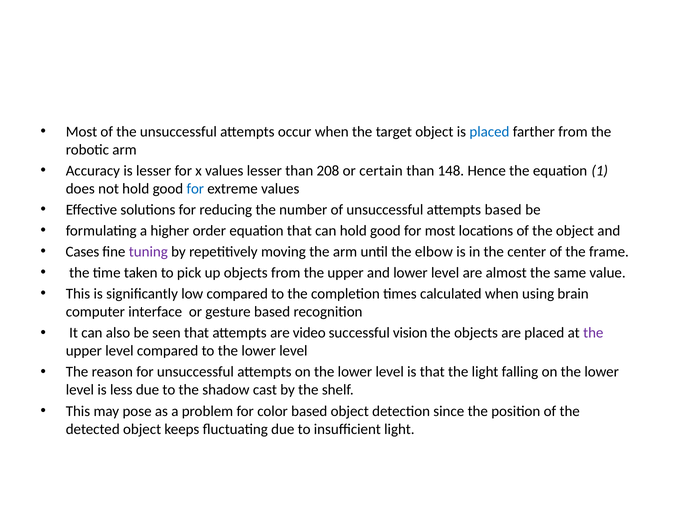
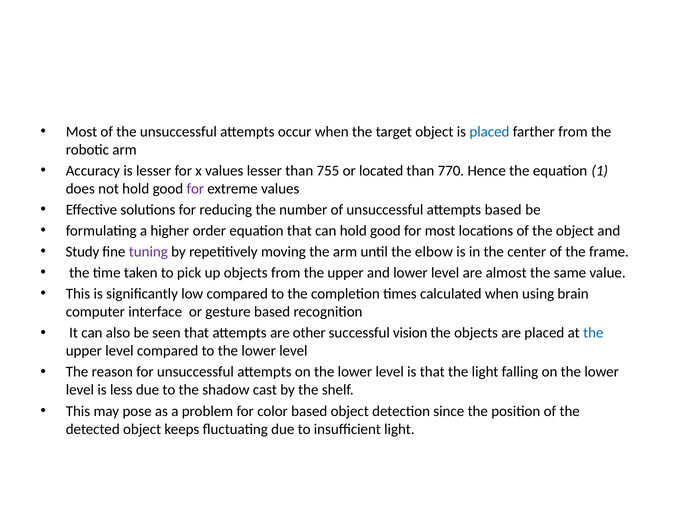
208: 208 -> 755 (328, 171)
certain: certain -> located (381, 171)
148: 148 -> 770 (451, 171)
for colour: blue -> purple (195, 189)
Cases: Cases -> Study (82, 252)
video: video -> other (309, 332)
the colour: purple -> blue (593, 332)
